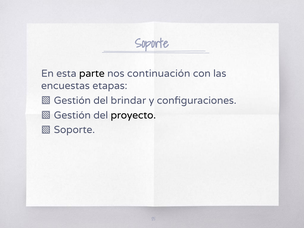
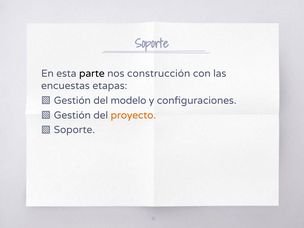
continuación: continuación -> construcción (159, 74)
brindar: brindar -> modelo (128, 100)
proyecto colour: black -> orange (133, 115)
